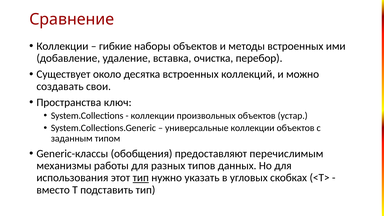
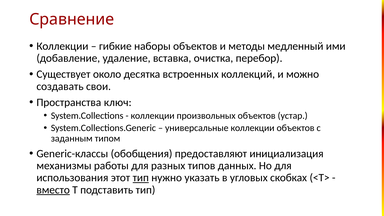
методы встроенных: встроенных -> медленный (295, 46)
перечислимым: перечислимым -> инициализация (287, 154)
вместо underline: none -> present (53, 190)
